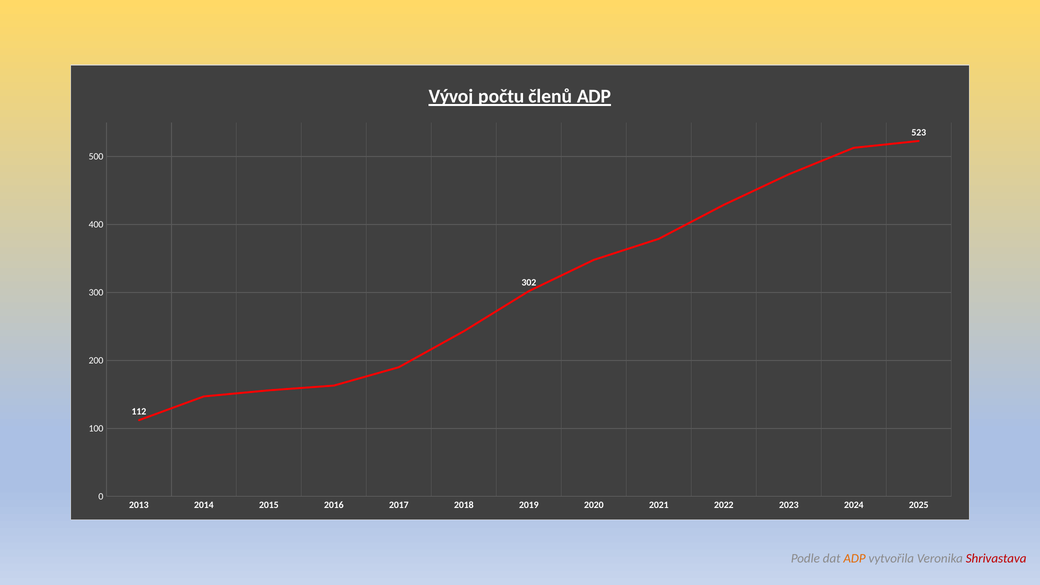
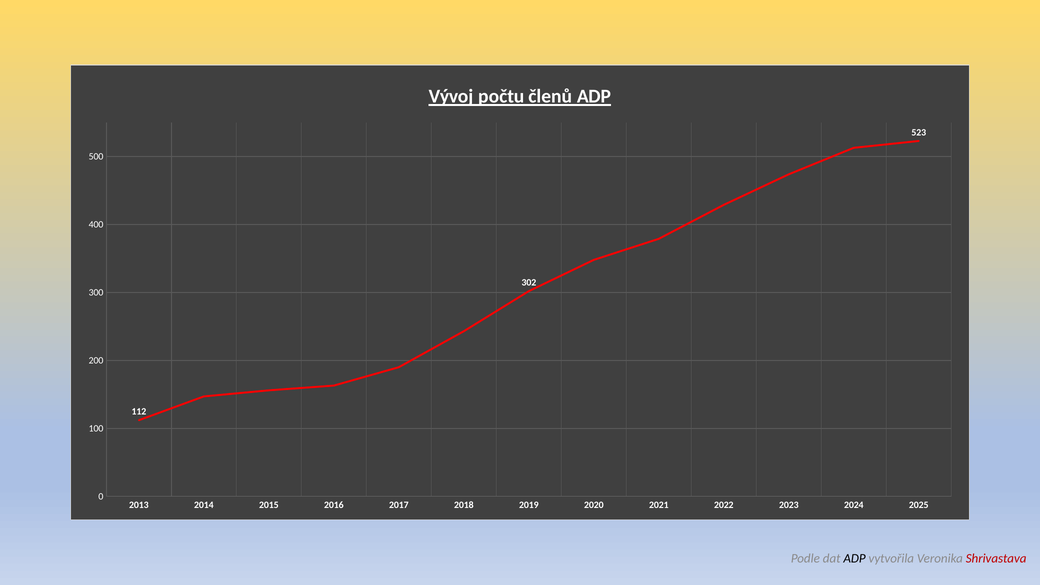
ADP colour: orange -> black (855, 559)
